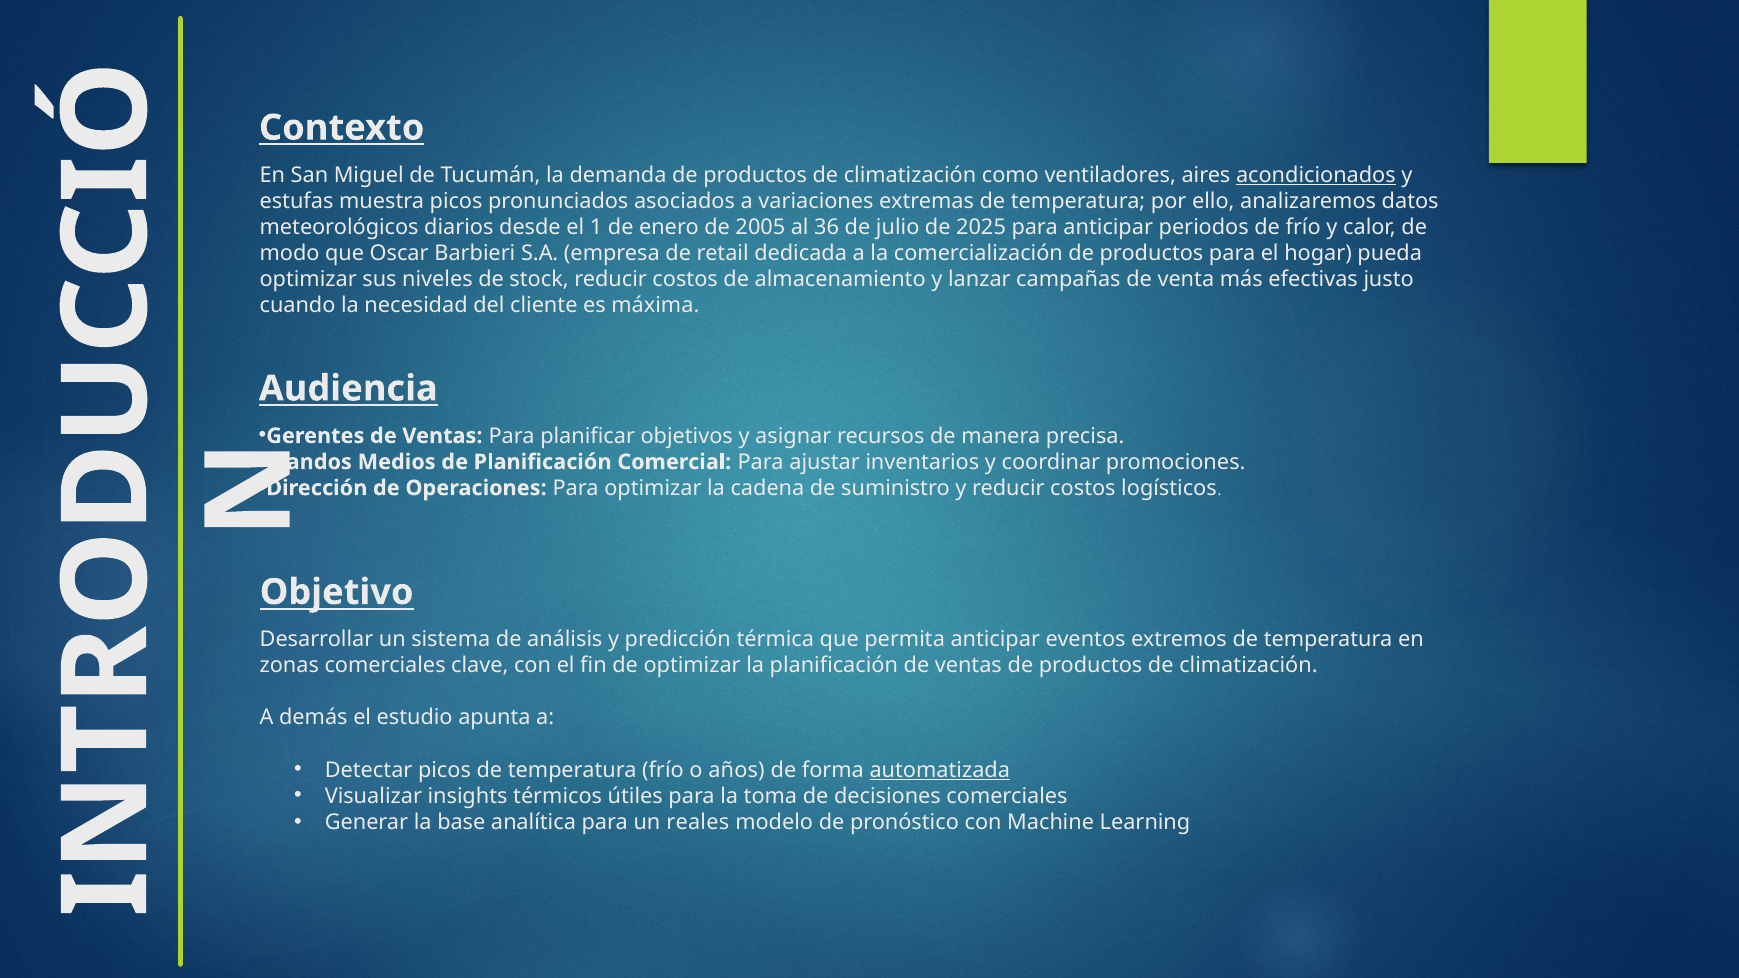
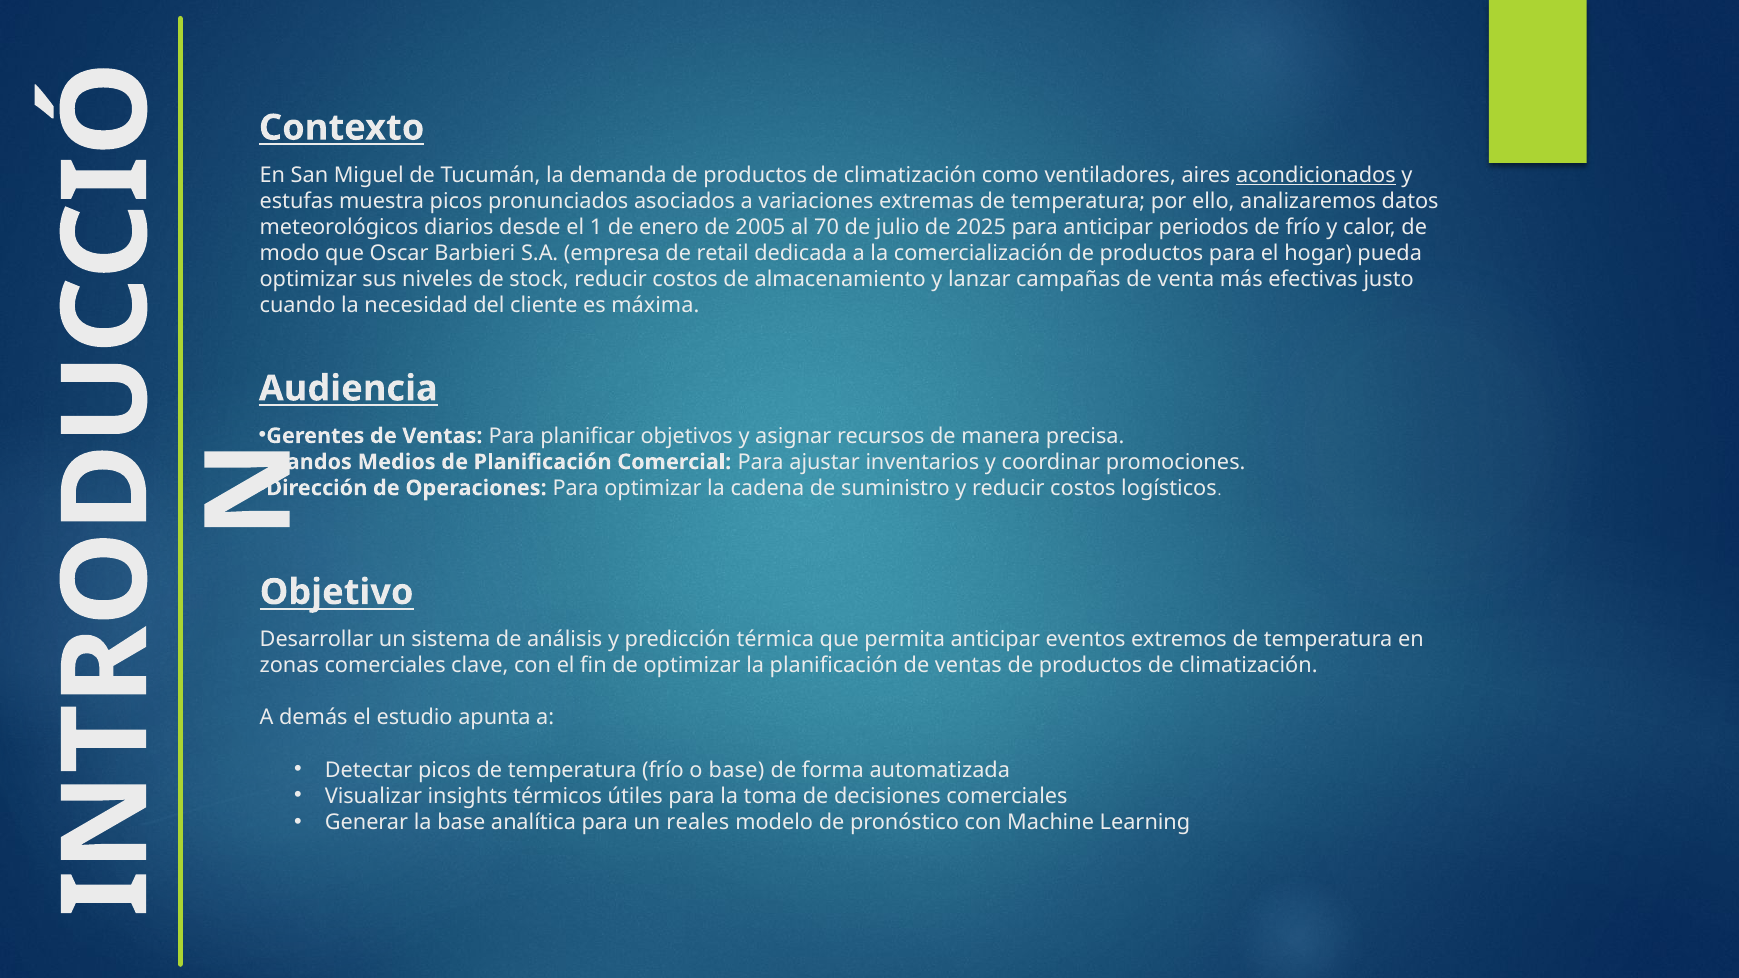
36: 36 -> 70 (827, 227)
o años: años -> base (736, 770)
automatizada underline: present -> none (940, 770)
